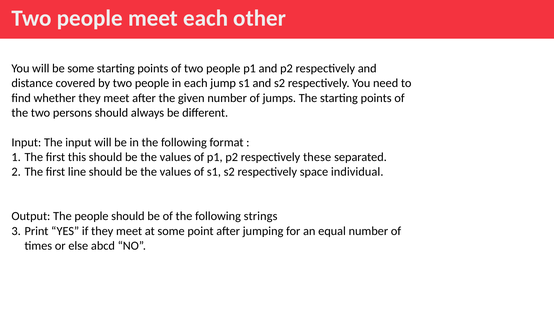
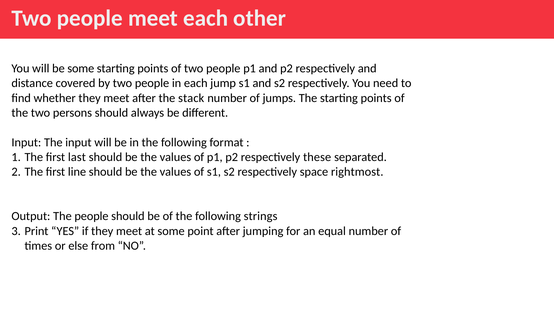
given: given -> stack (191, 98)
this: this -> last (77, 157)
individual: individual -> rightmost (357, 172)
abcd: abcd -> from (103, 246)
